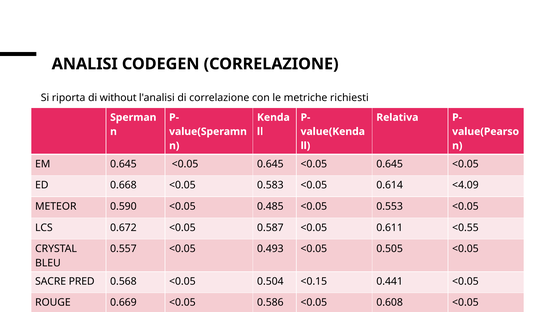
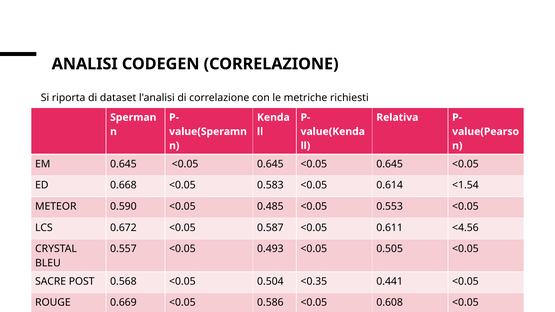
without: without -> dataset (118, 98)
<4.09: <4.09 -> <1.54 (465, 185)
<0.55: <0.55 -> <4.56 (465, 228)
PRED: PRED -> POST (82, 281)
<0.15: <0.15 -> <0.35 (314, 281)
